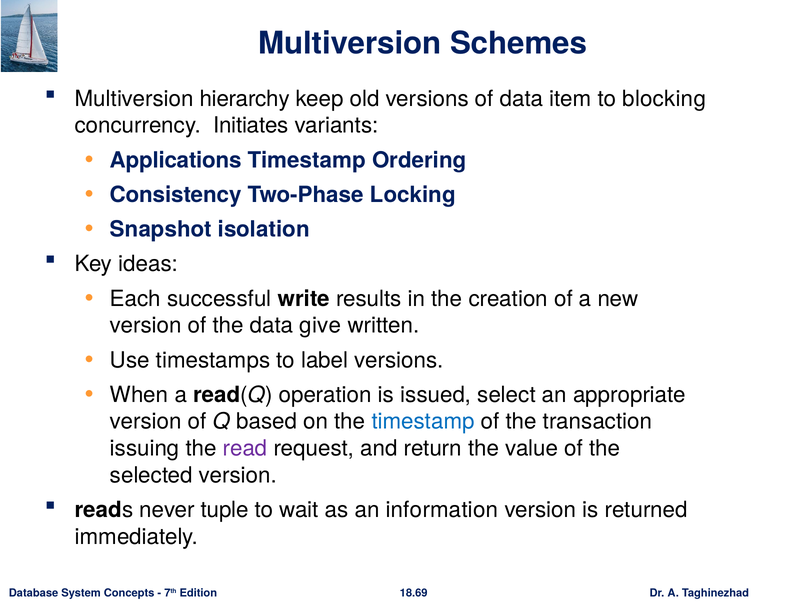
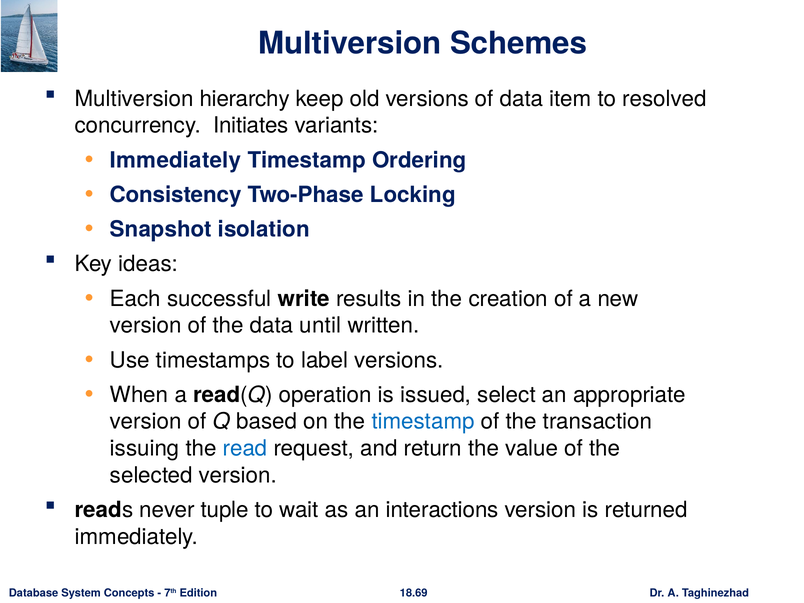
blocking: blocking -> resolved (664, 99)
Applications: Applications -> Immediately (176, 160)
give: give -> until (320, 326)
read colour: purple -> blue (245, 448)
information: information -> interactions (442, 510)
